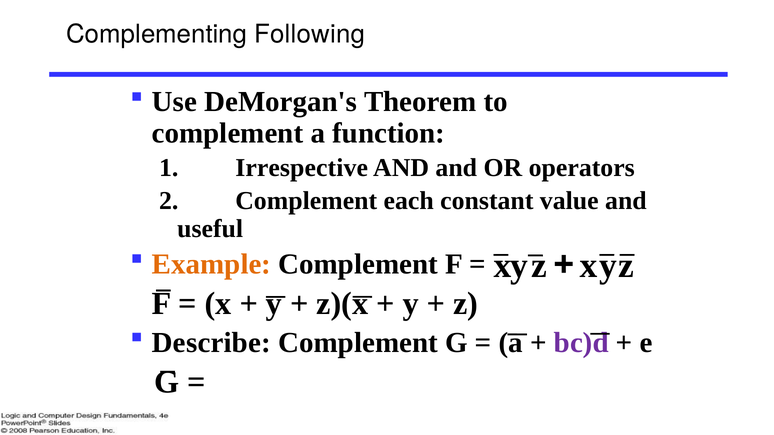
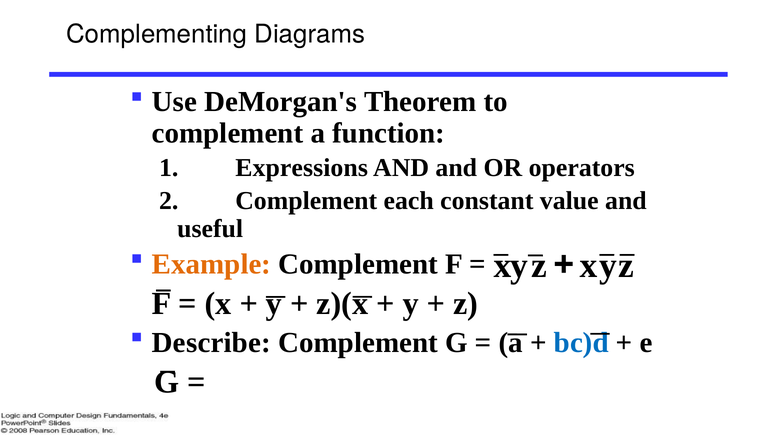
Following: Following -> Diagrams (310, 34)
Irrespective: Irrespective -> Expressions (302, 168)
bc)d colour: purple -> blue (581, 343)
